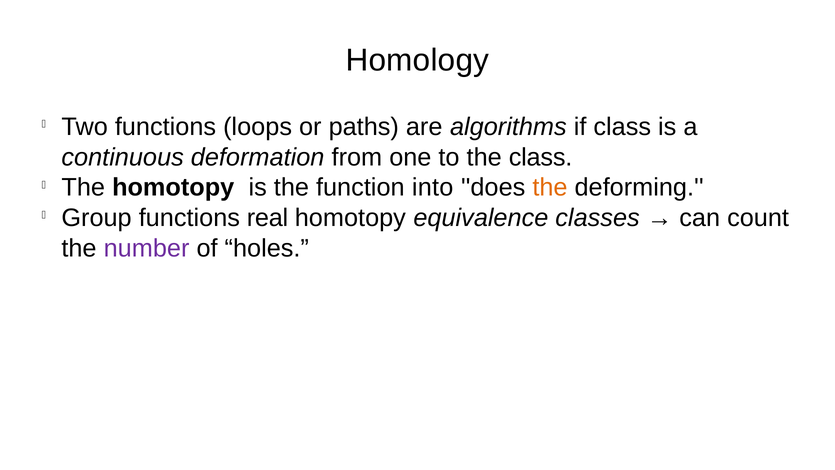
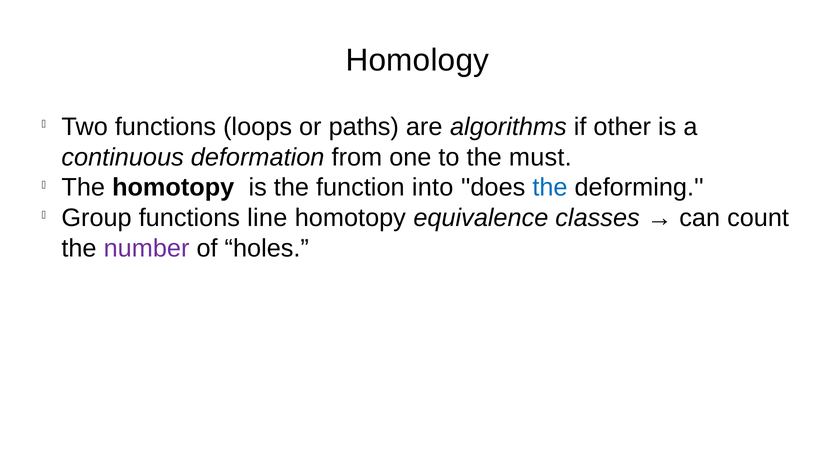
if class: class -> other (622, 127)
the class: class -> must (540, 157)
the colour: orange -> blue (550, 188)
real: real -> line (267, 218)
